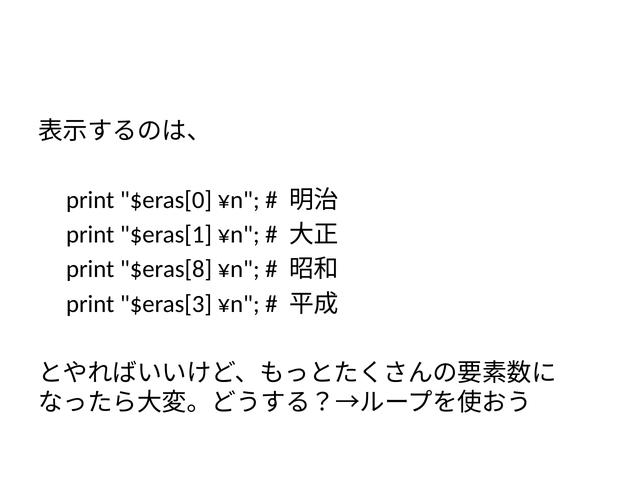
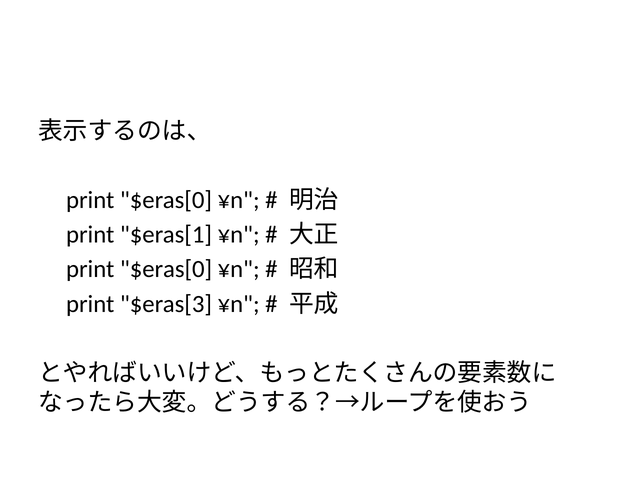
$eras[8: $eras[8 -> $eras[0 (166, 270)
